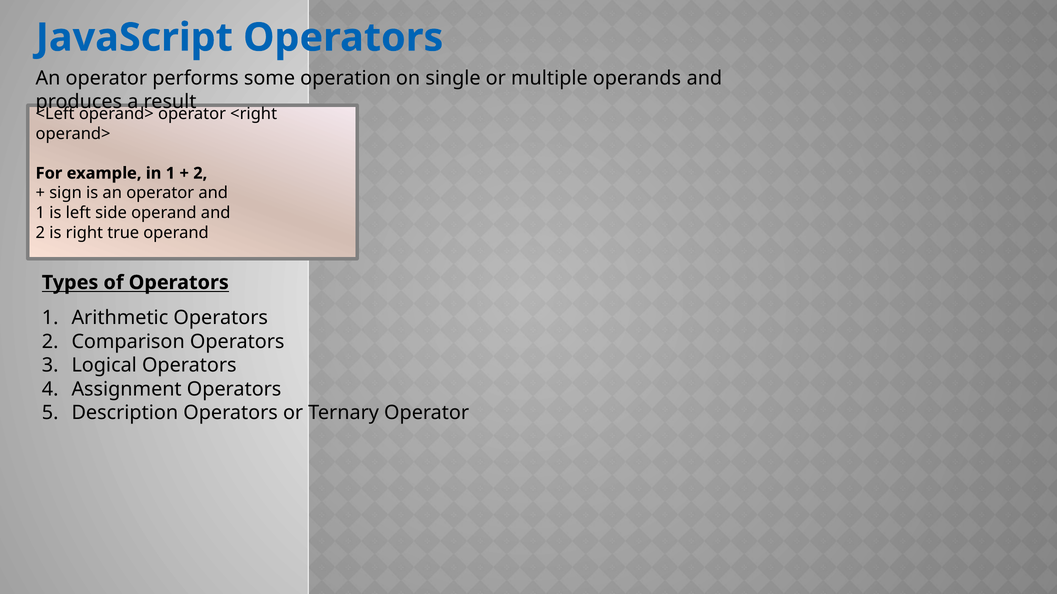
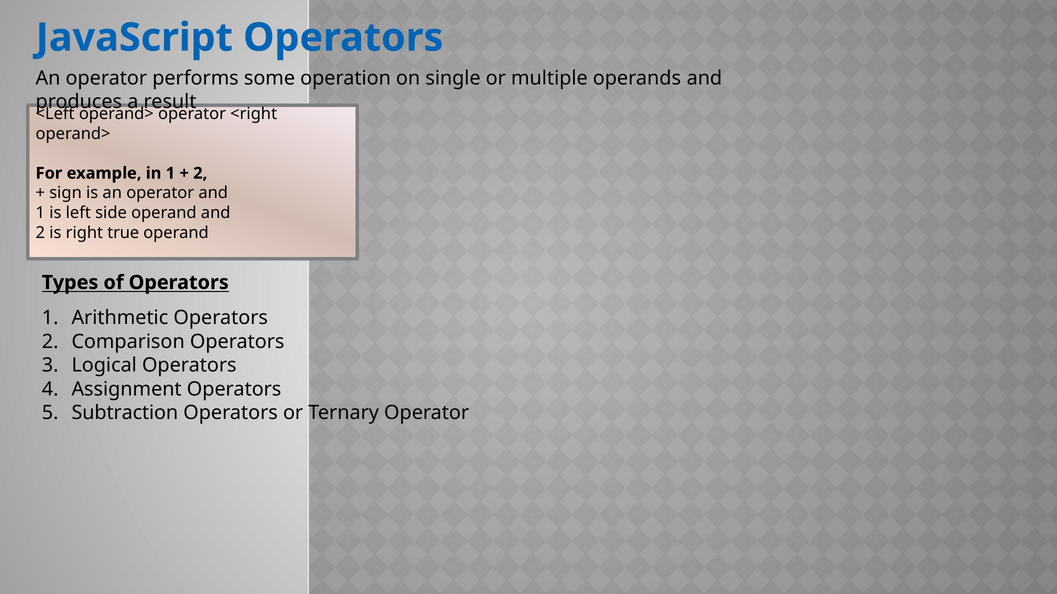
Description: Description -> Subtraction (125, 413)
